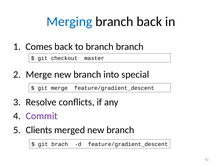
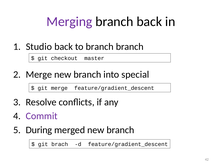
Merging colour: blue -> purple (69, 21)
Comes: Comes -> Studio (39, 47)
Clients: Clients -> During (39, 130)
